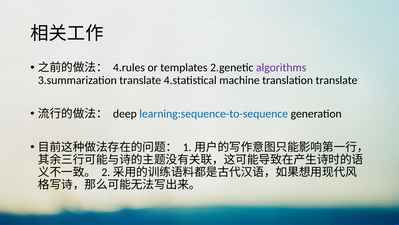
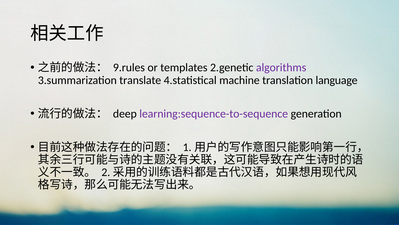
4.rules: 4.rules -> 9.rules (129, 67)
translation translate: translate -> language (337, 80)
learning:sequence-to-sequence colour: blue -> purple (214, 113)
